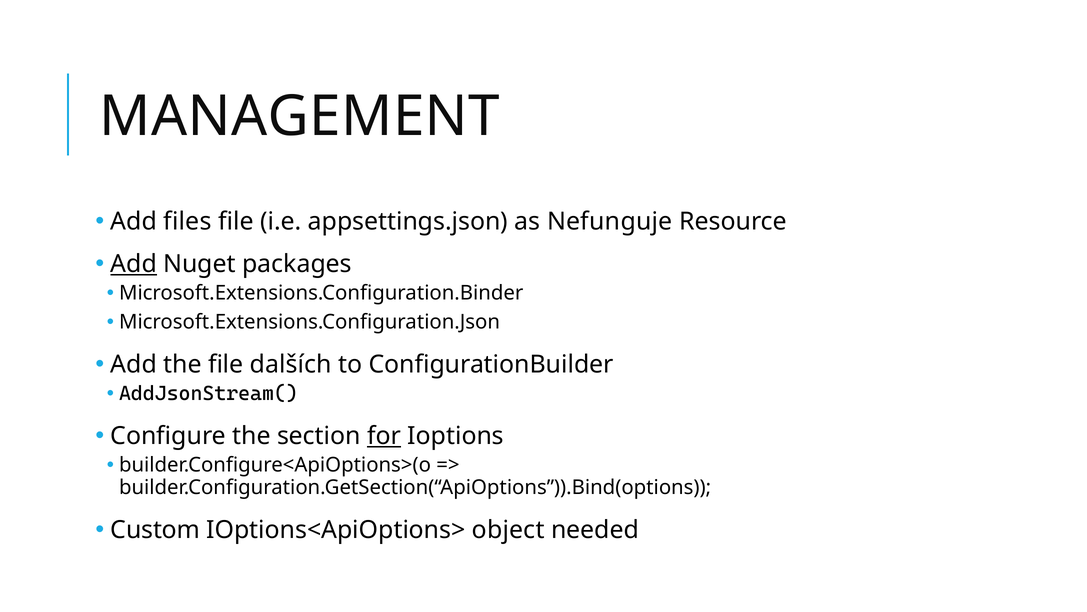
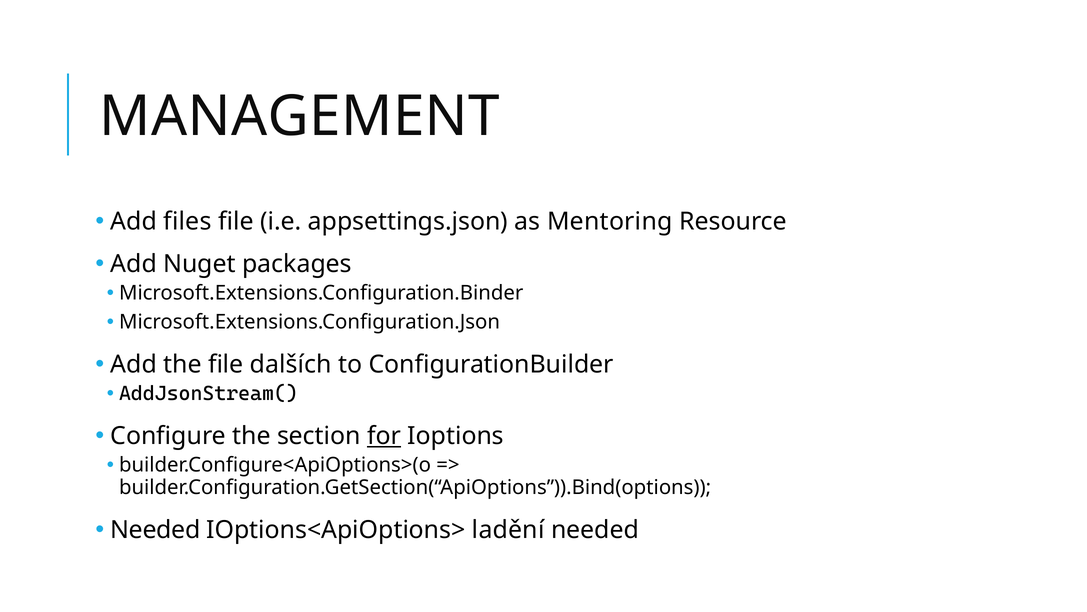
Nefunguje: Nefunguje -> Mentoring (610, 221)
Add underline: present -> none (134, 264)
Custom: Custom -> Needed (155, 529)
object: object -> ladění (508, 529)
